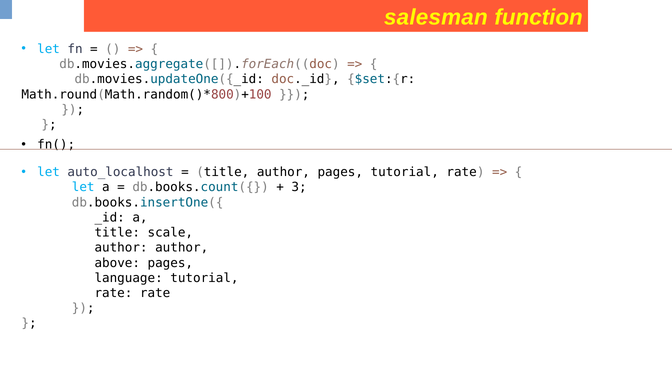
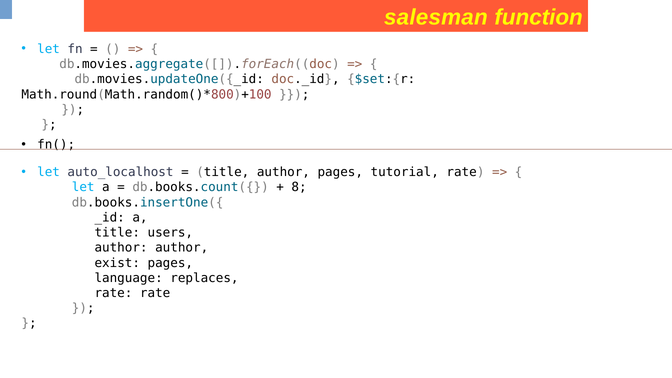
3: 3 -> 8 (299, 187)
scale: scale -> users (170, 233)
above: above -> exist (117, 263)
language tutorial: tutorial -> replaces (204, 278)
